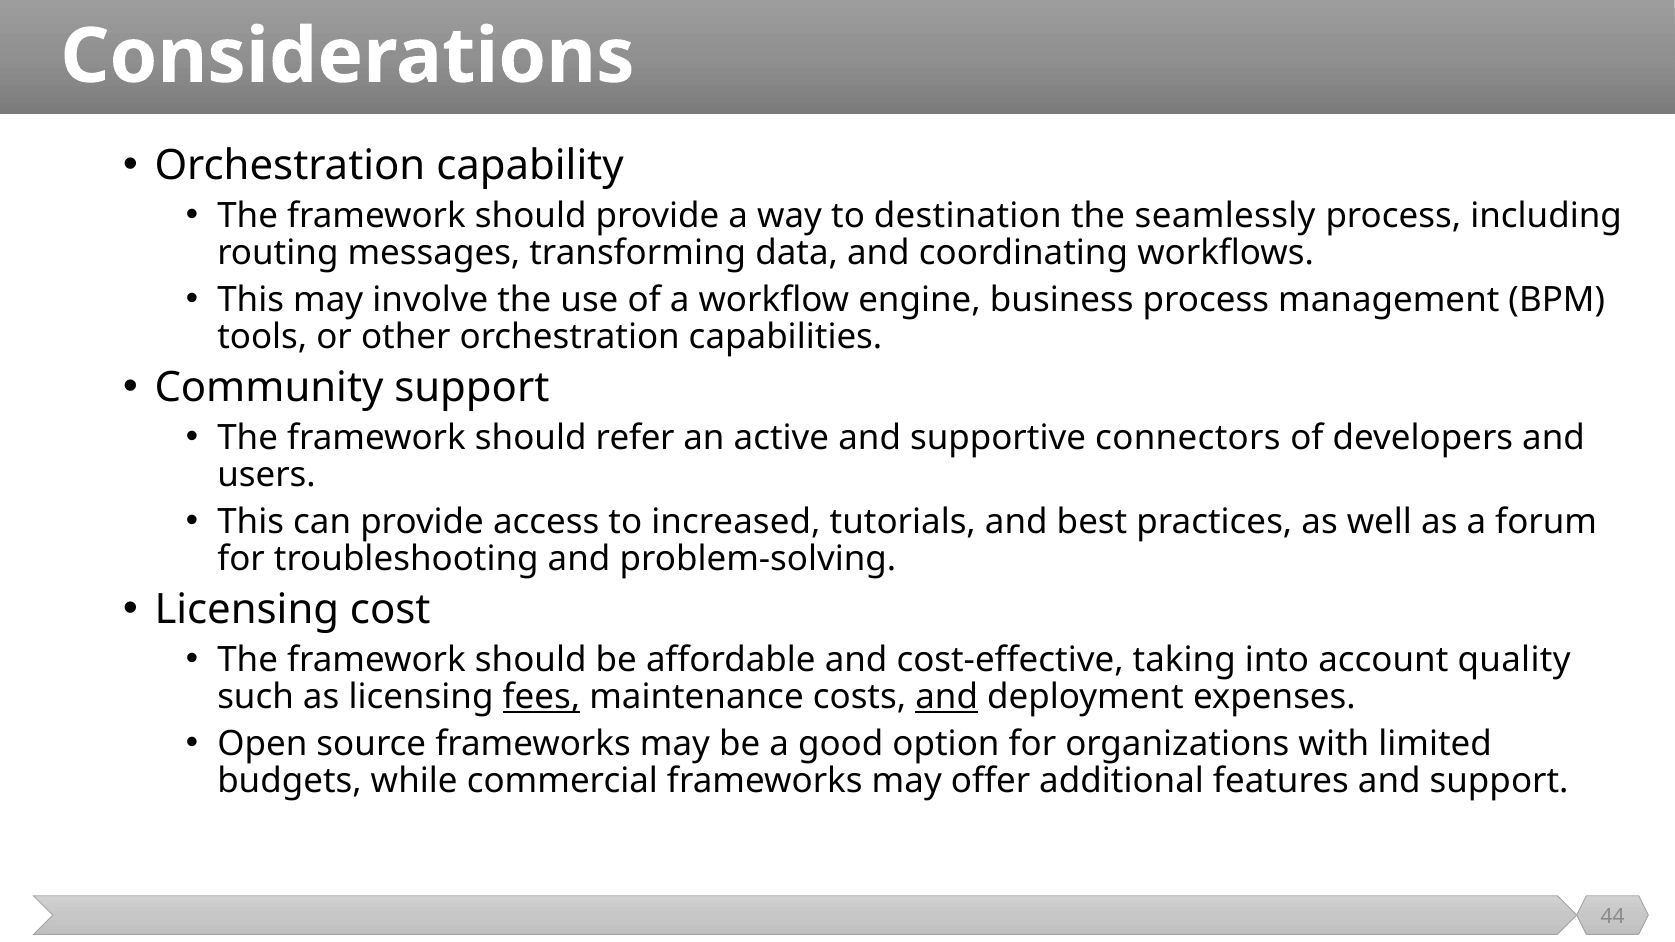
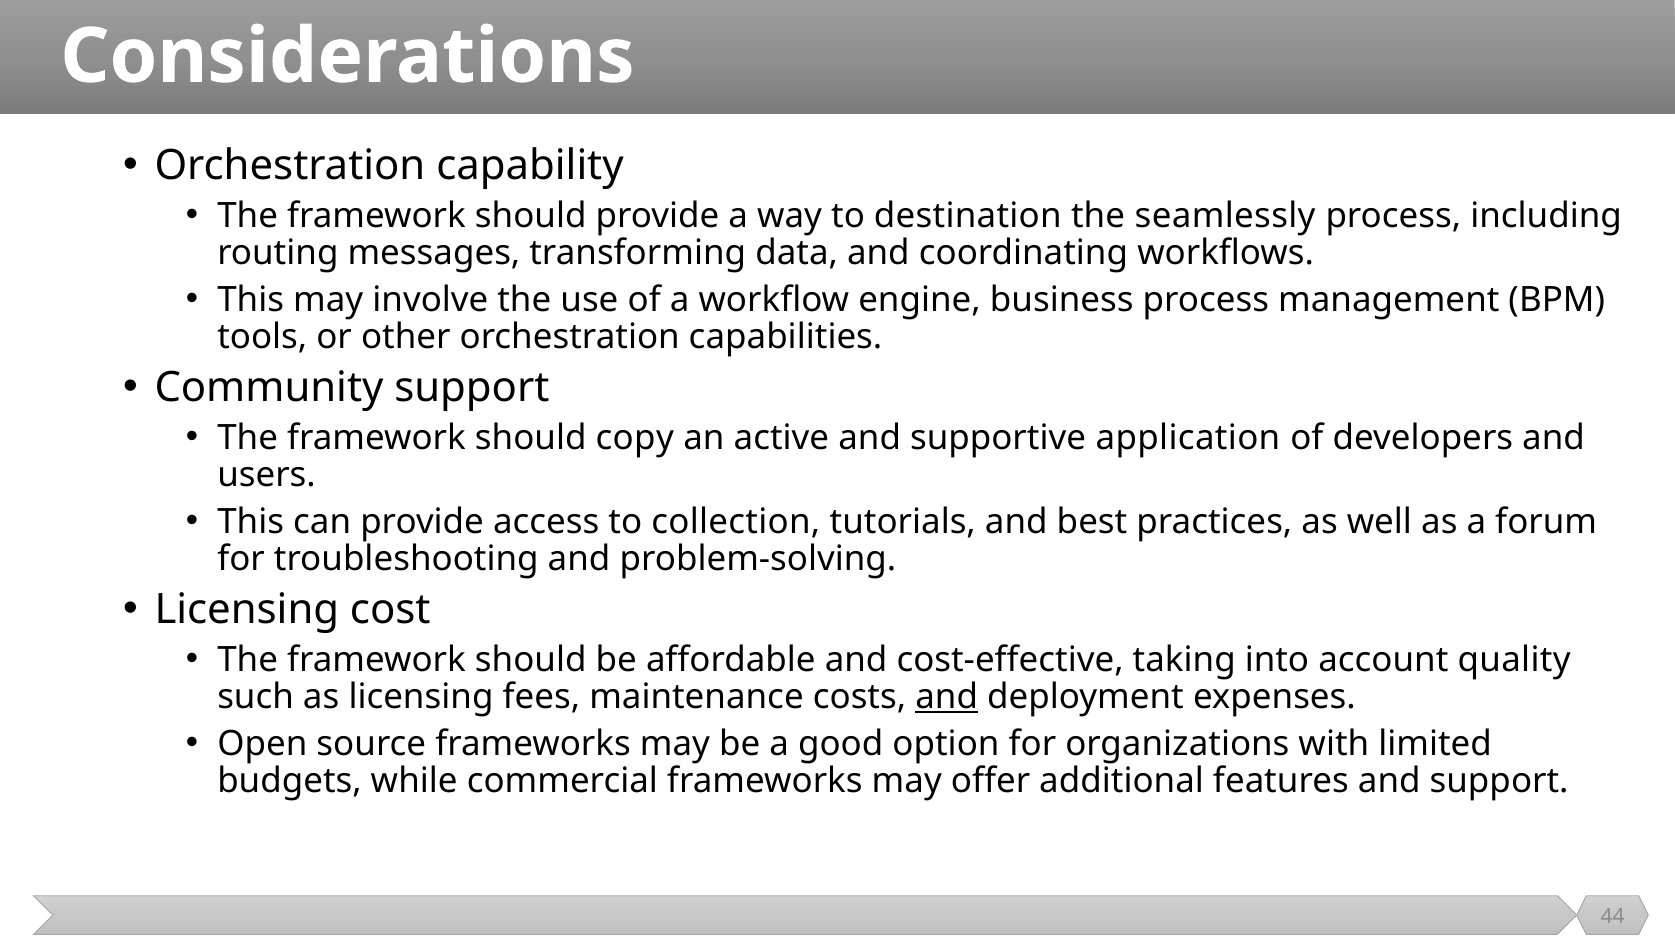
refer: refer -> copy (635, 438)
connectors: connectors -> application (1188, 438)
increased: increased -> collection (736, 522)
fees underline: present -> none (541, 697)
